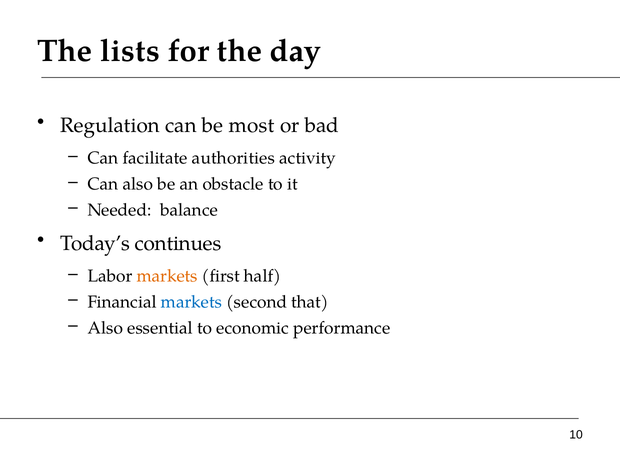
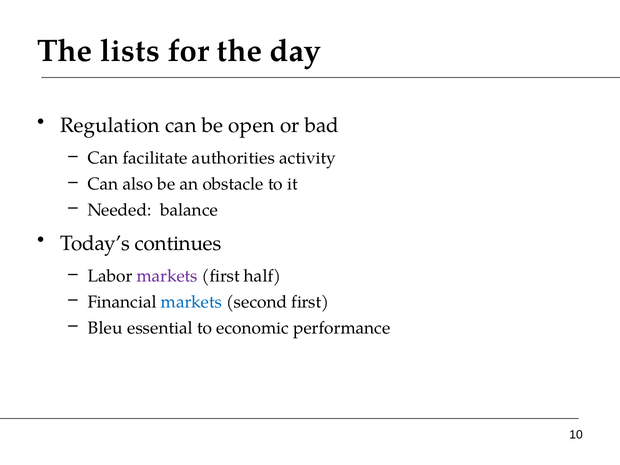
most: most -> open (252, 125)
markets colour: orange -> purple (167, 276)
second that: that -> first (310, 302)
Also: Also -> Bleu (105, 328)
